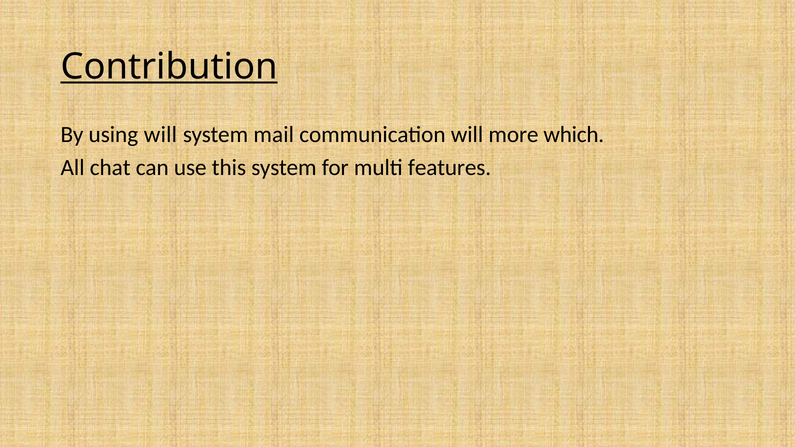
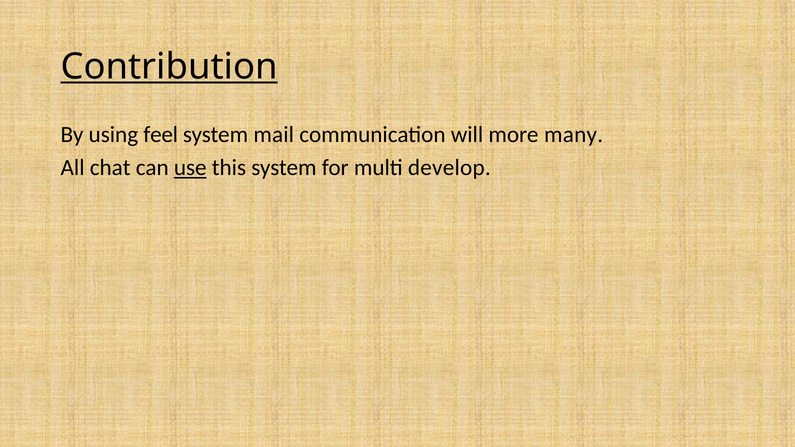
using will: will -> feel (161, 134)
which: which -> many (574, 134)
use underline: none -> present (190, 168)
features: features -> develop (449, 168)
